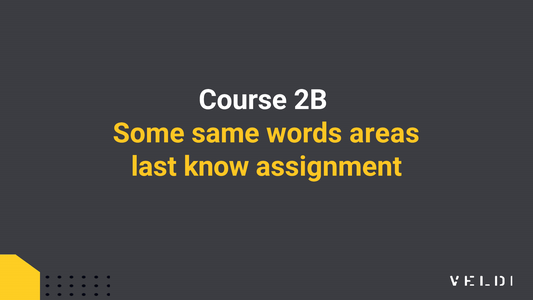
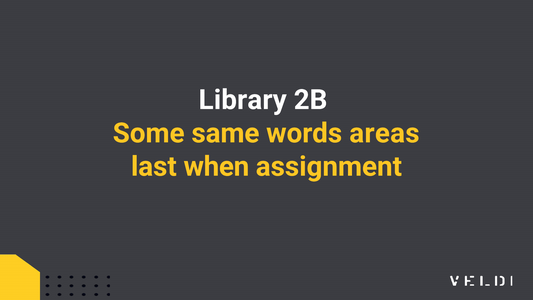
Course: Course -> Library (243, 100)
know: know -> when (216, 166)
